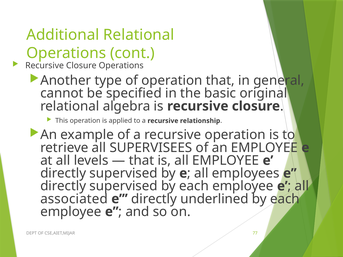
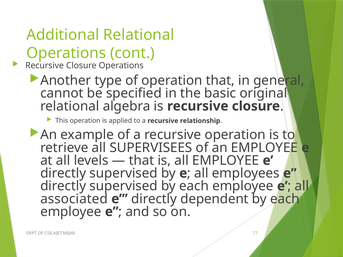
underlined: underlined -> dependent (214, 199)
